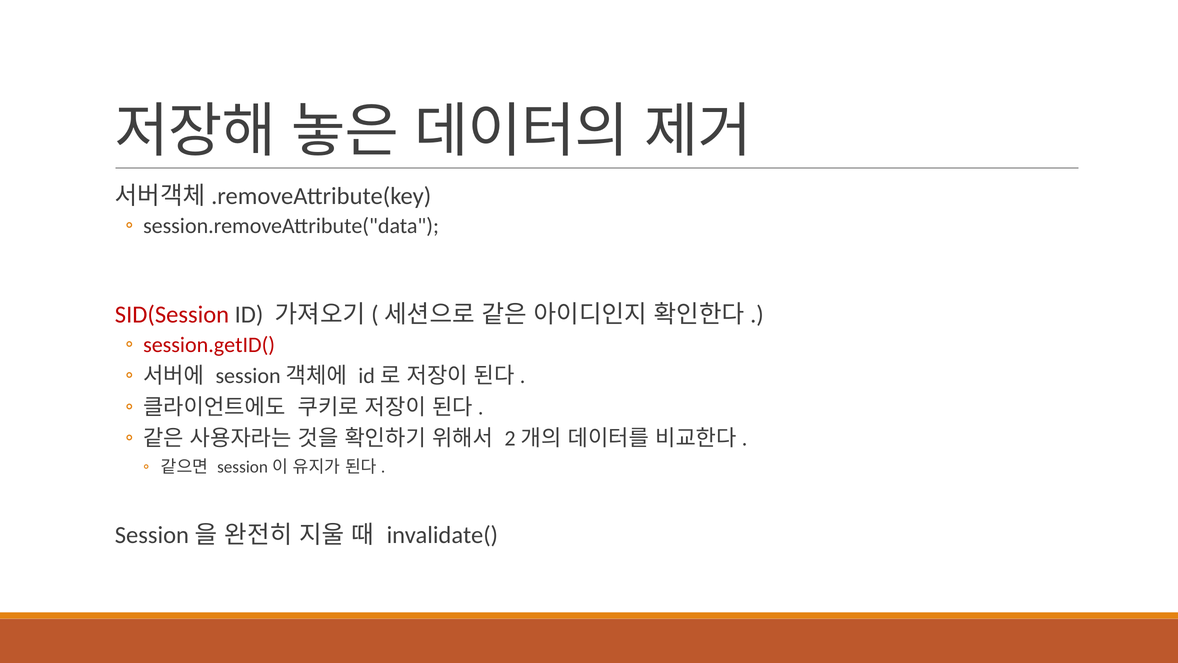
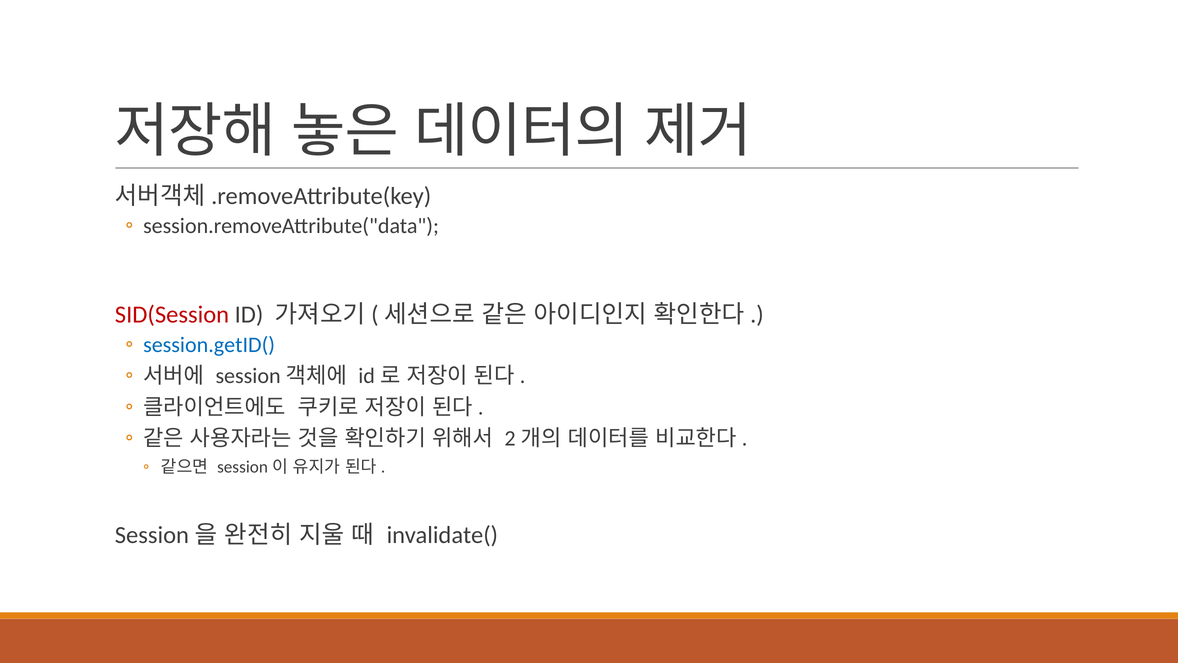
session.getID( colour: red -> blue (209, 345)
